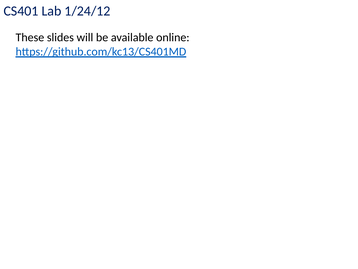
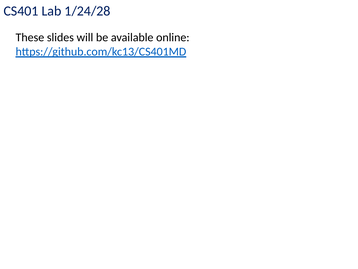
1/24/12: 1/24/12 -> 1/24/28 (87, 11)
